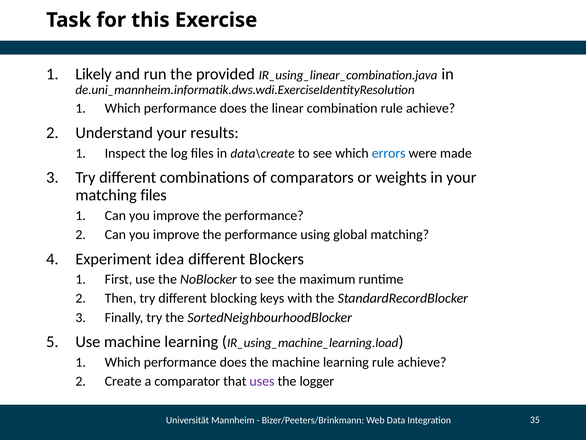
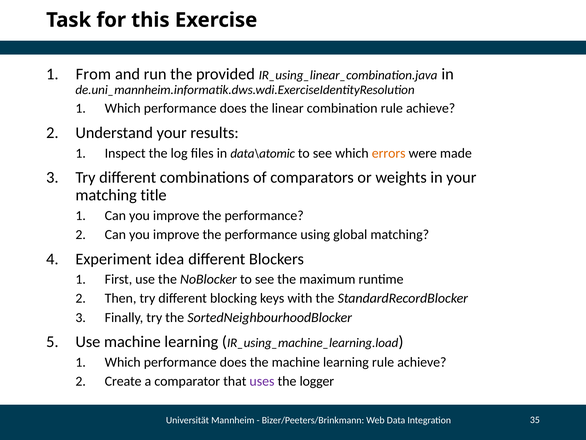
Likely: Likely -> From (93, 74)
data\create: data\create -> data\atomic (263, 153)
errors colour: blue -> orange (389, 153)
matching files: files -> title (154, 195)
